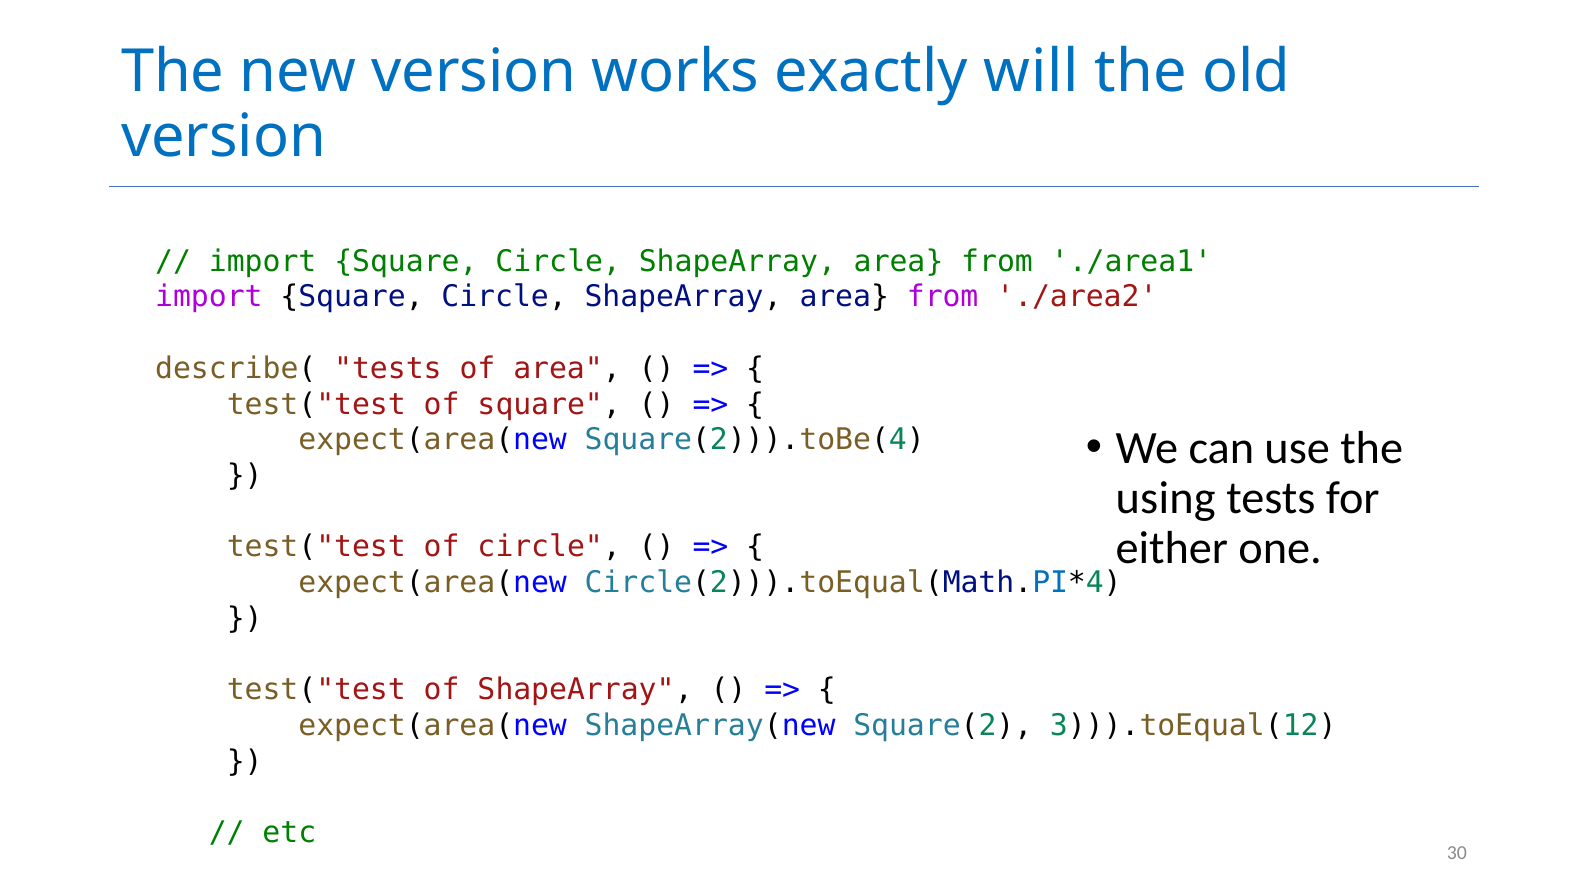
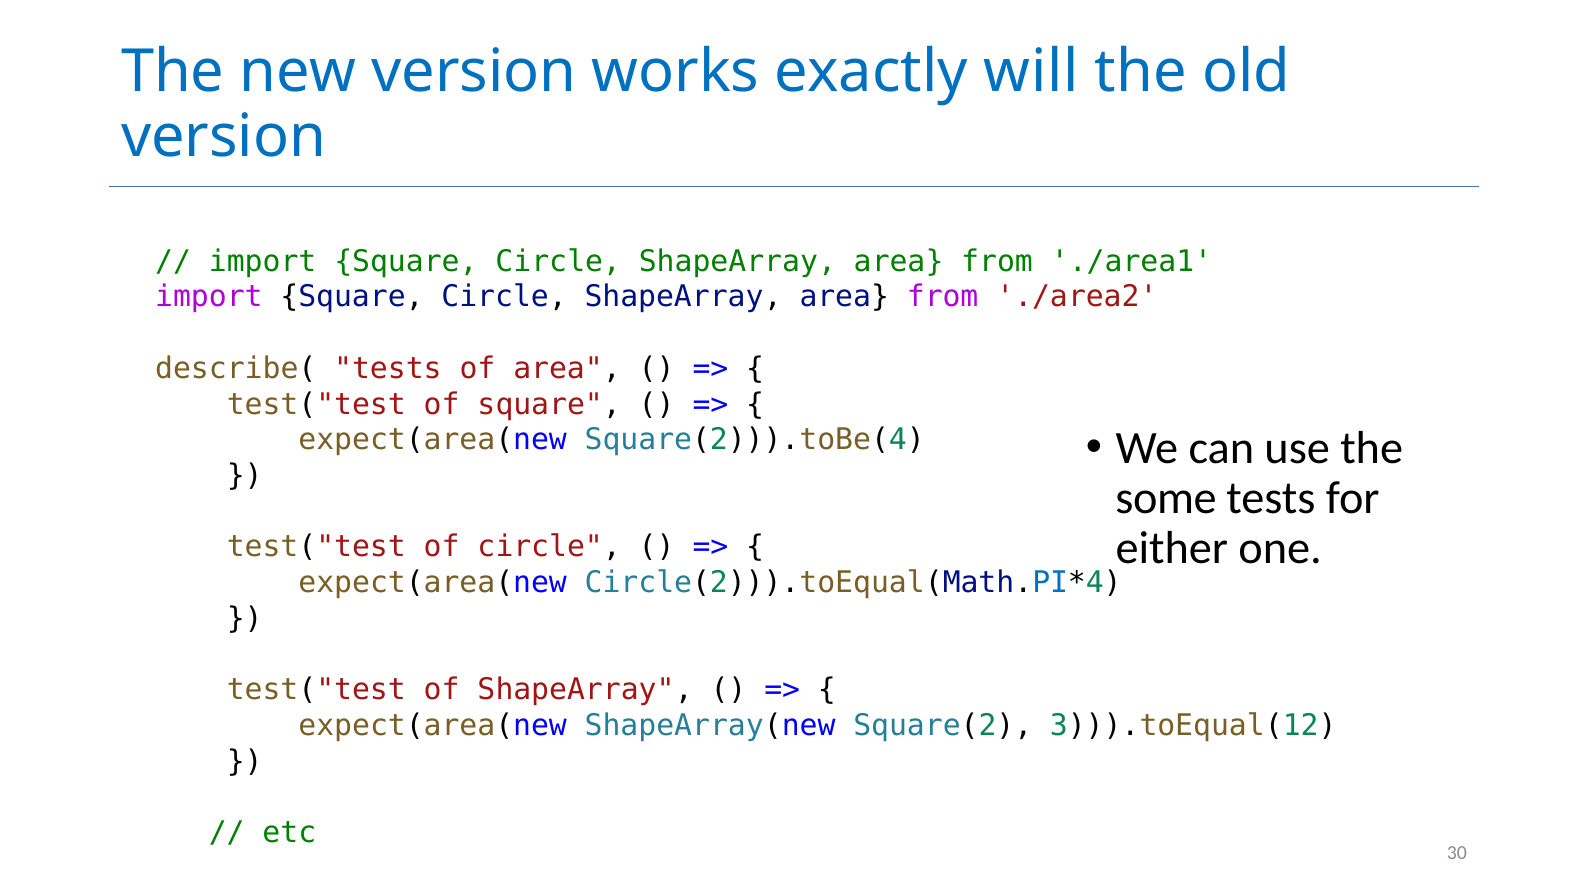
using: using -> some (1166, 499)
